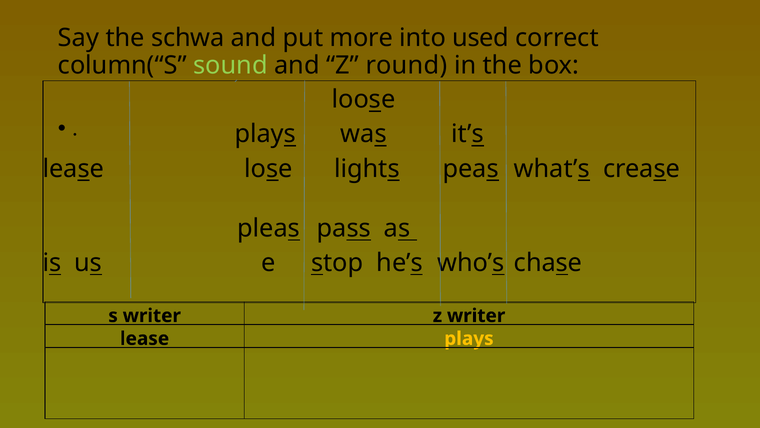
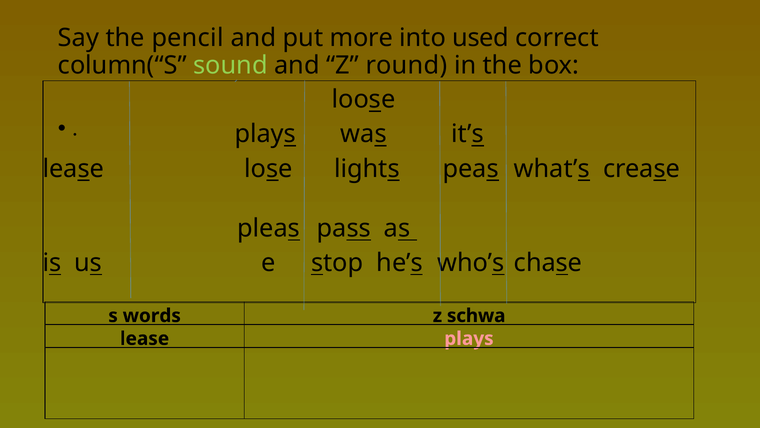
schwa: schwa -> pencil (188, 38)
s writer: writer -> words (152, 315)
z writer: writer -> schwa (476, 315)
plays colour: yellow -> pink (469, 338)
